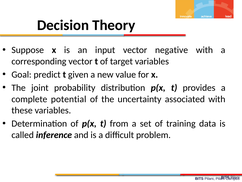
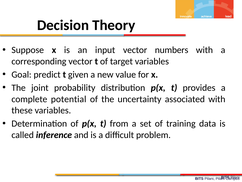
negative: negative -> numbers (172, 50)
